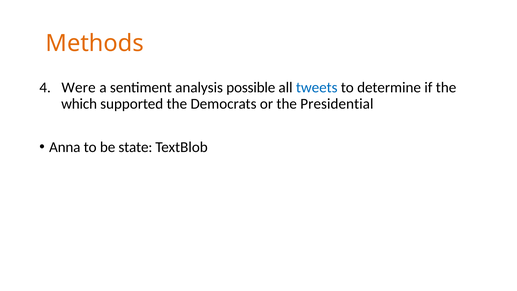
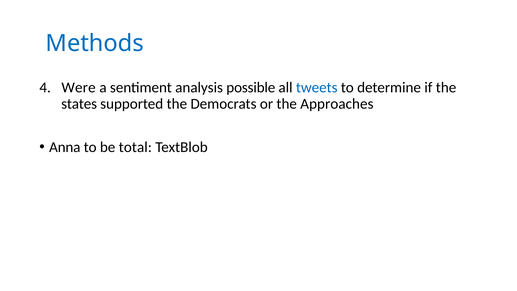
Methods colour: orange -> blue (95, 43)
which: which -> states (79, 104)
Presidential: Presidential -> Approaches (337, 104)
state: state -> total (135, 147)
